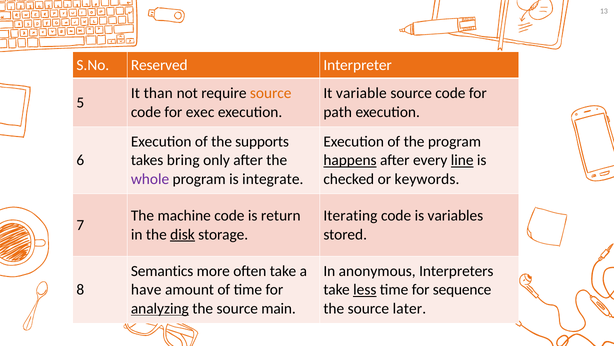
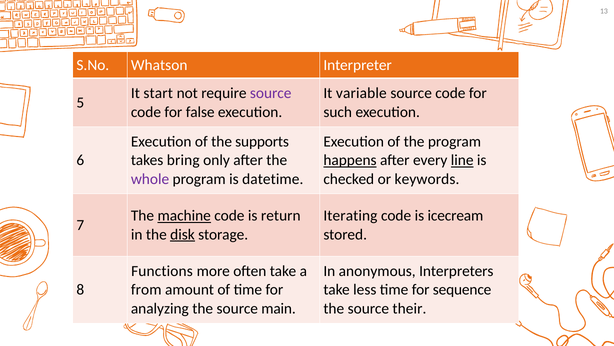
Reserved: Reserved -> Whatson (159, 65)
than: than -> start (158, 93)
source colour: orange -> purple (271, 93)
exec: exec -> false (200, 112)
path: path -> such (338, 112)
integrate: integrate -> datetime (273, 179)
machine underline: none -> present (184, 215)
variables: variables -> icecream (455, 215)
Semantics: Semantics -> Functions (162, 271)
have: have -> from (146, 289)
less underline: present -> none (365, 289)
analyzing underline: present -> none (160, 308)
later: later -> their (409, 308)
